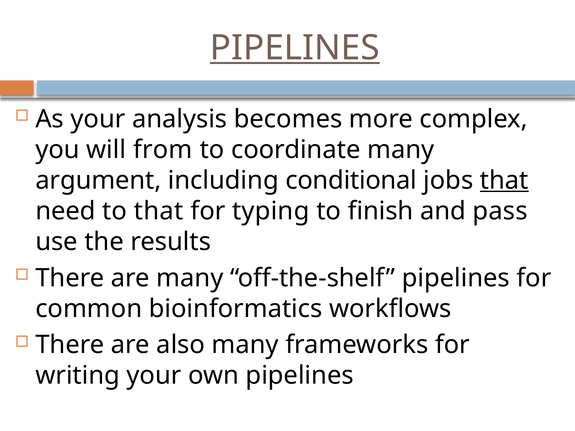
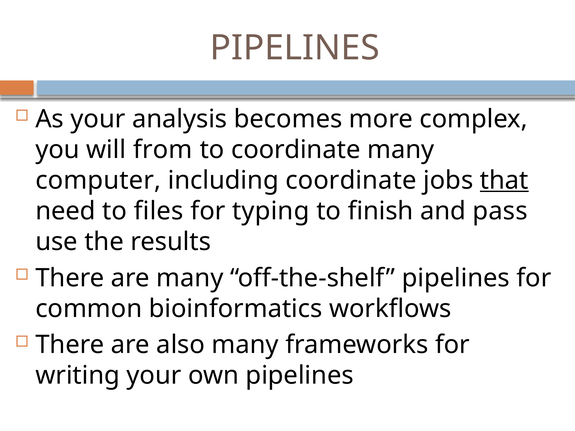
PIPELINES underline: present -> none (295, 48)
argument: argument -> computer (98, 180)
including conditional: conditional -> coordinate (351, 180)
to that: that -> files (159, 211)
